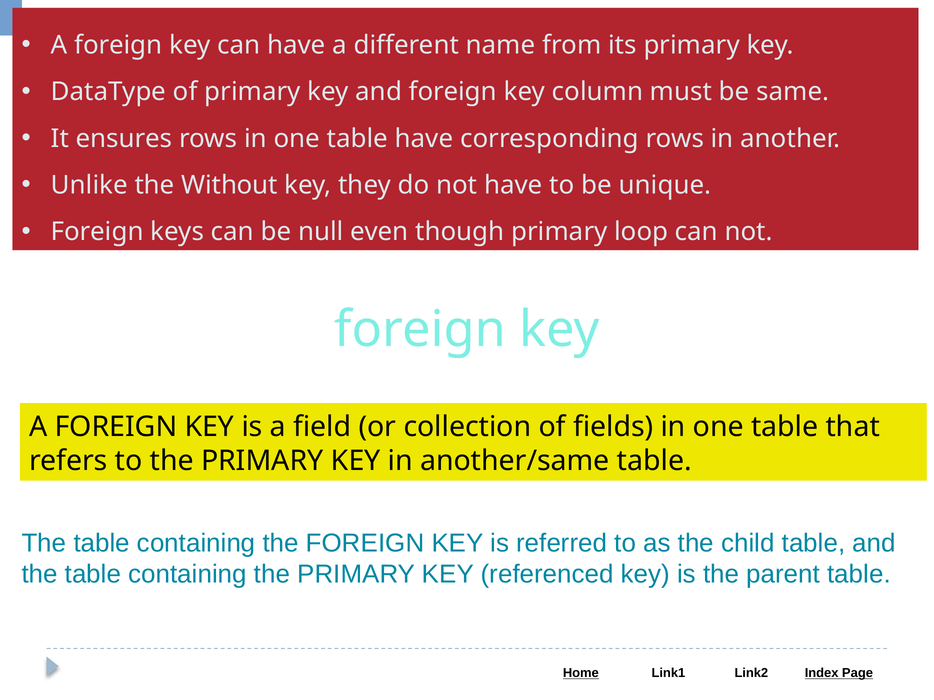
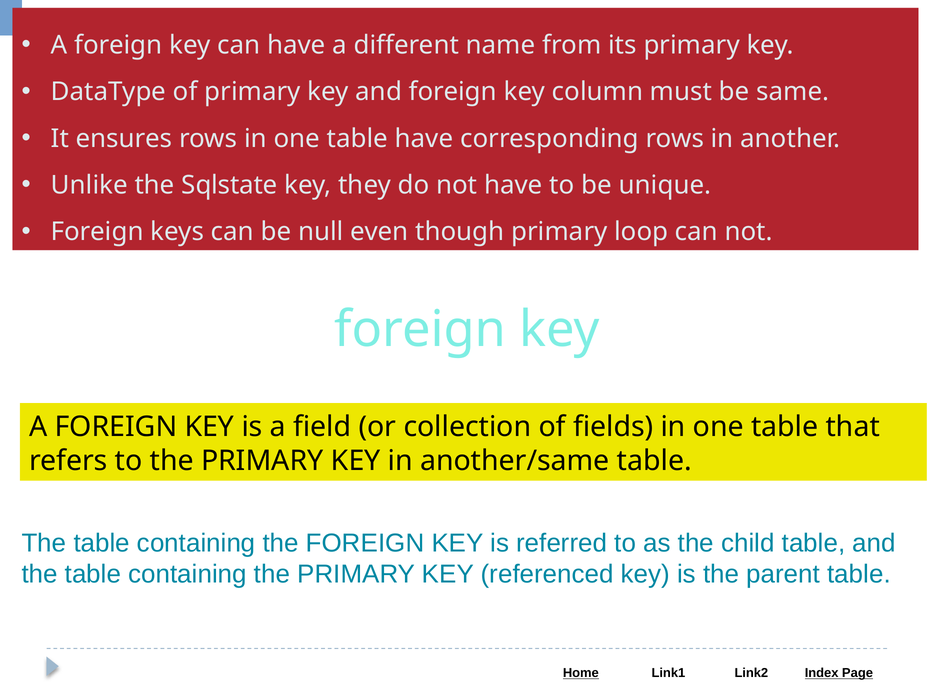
Without: Without -> Sqlstate (230, 185)
